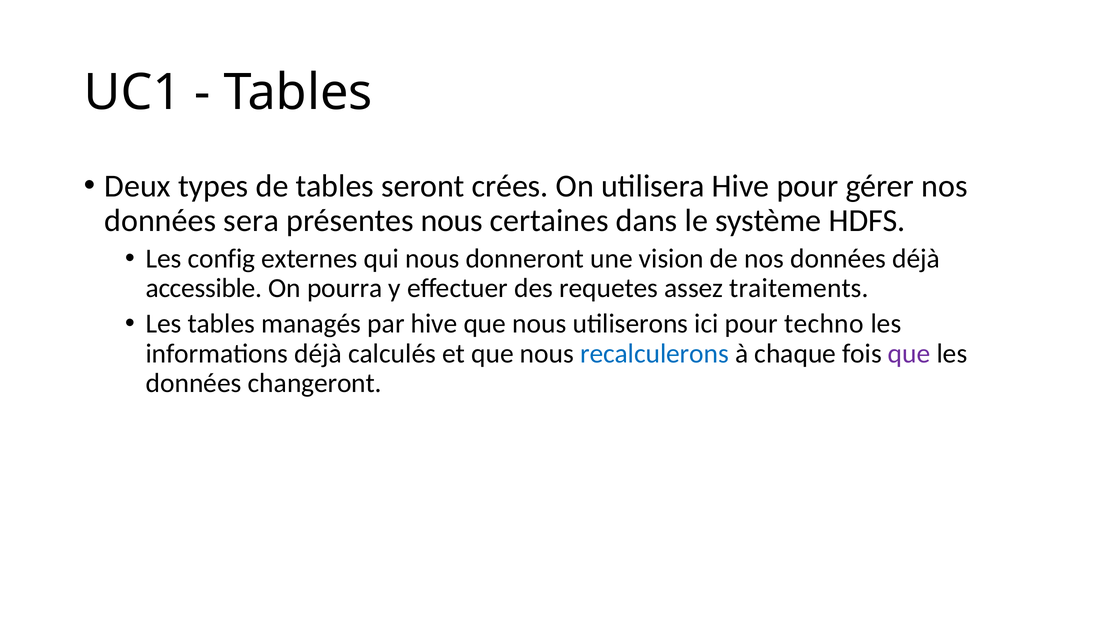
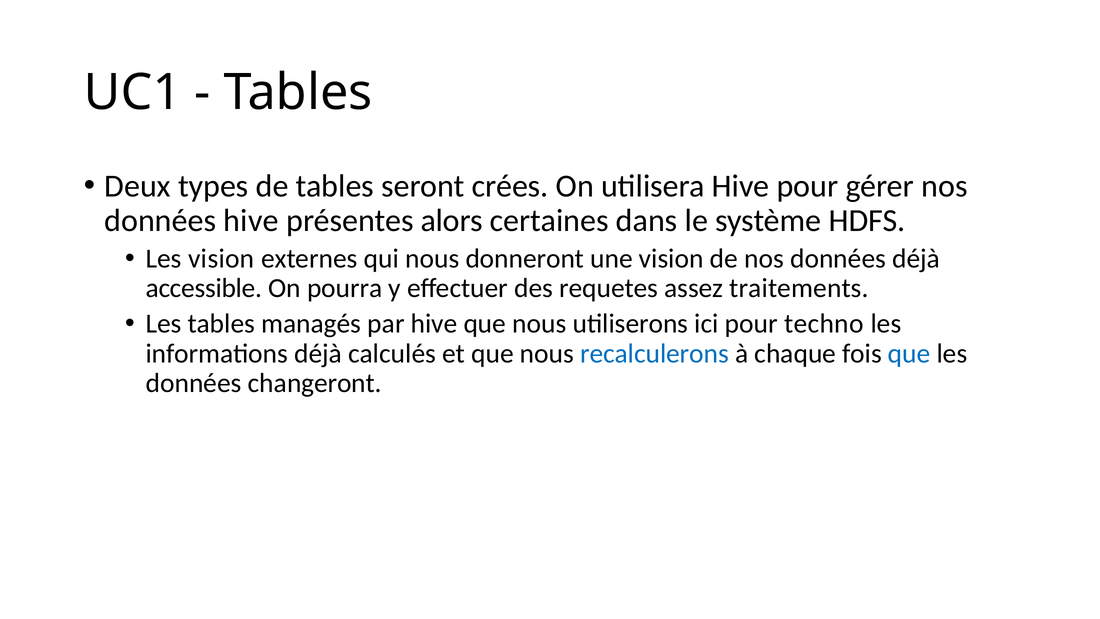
données sera: sera -> hive (251, 221)
présentes nous: nous -> alors (452, 221)
Les config: config -> vision (221, 259)
que colour: purple -> blue (909, 353)
